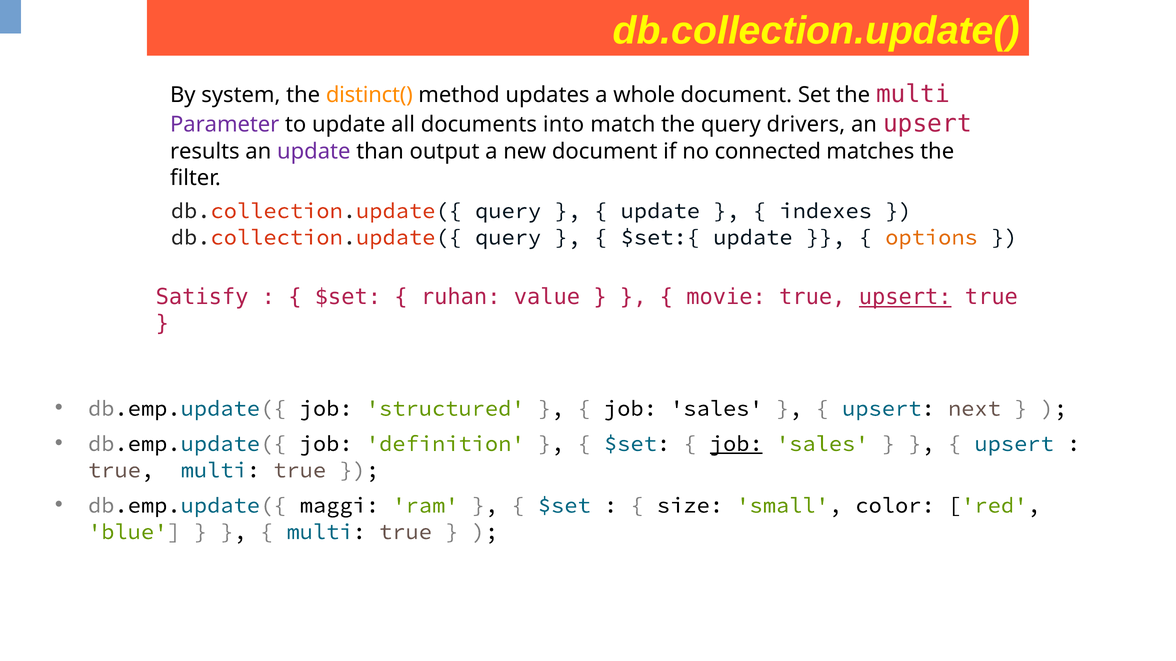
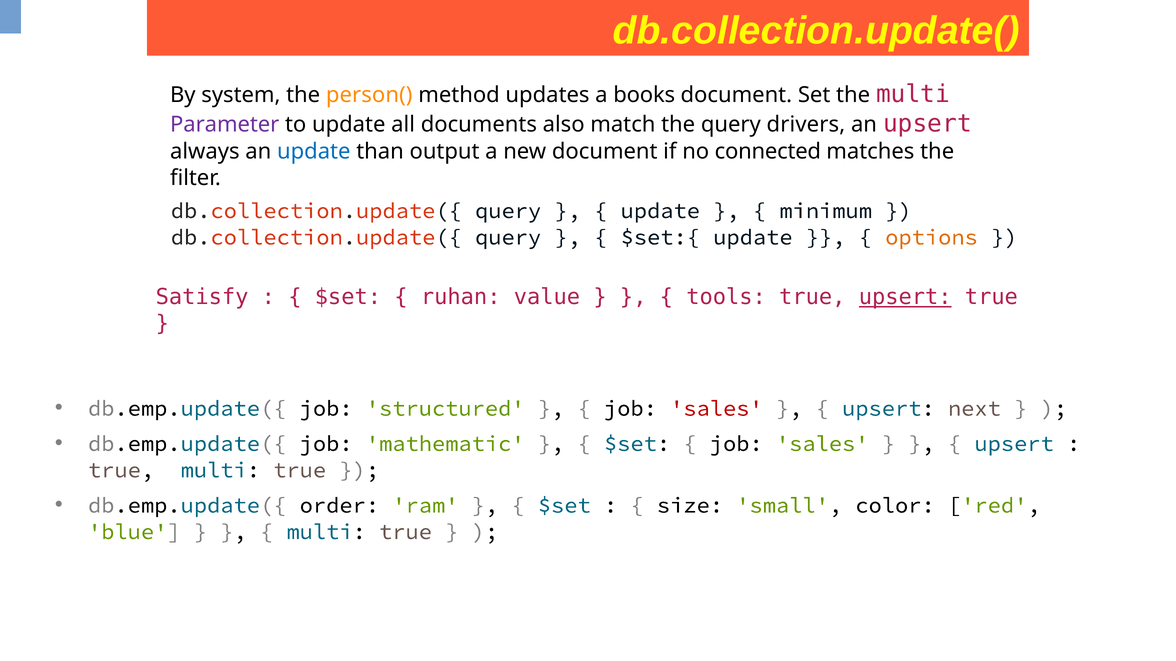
distinct(: distinct( -> person( (369, 95)
whole: whole -> books (644, 95)
into: into -> also (564, 124)
results: results -> always (205, 151)
update colour: purple -> blue (314, 151)
indexes: indexes -> minimum (826, 211)
movie: movie -> tools (726, 297)
sales colour: black -> red (716, 409)
definition: definition -> mathematic (445, 444)
job underline: present -> none (736, 444)
maggi: maggi -> order (339, 506)
